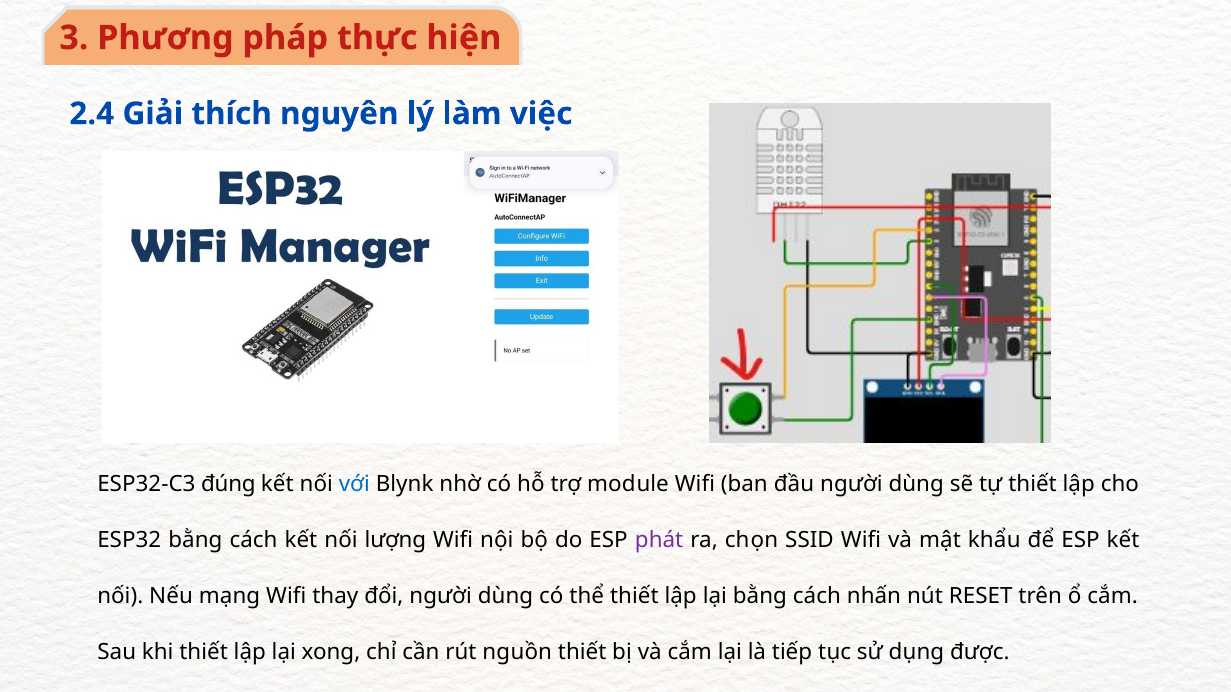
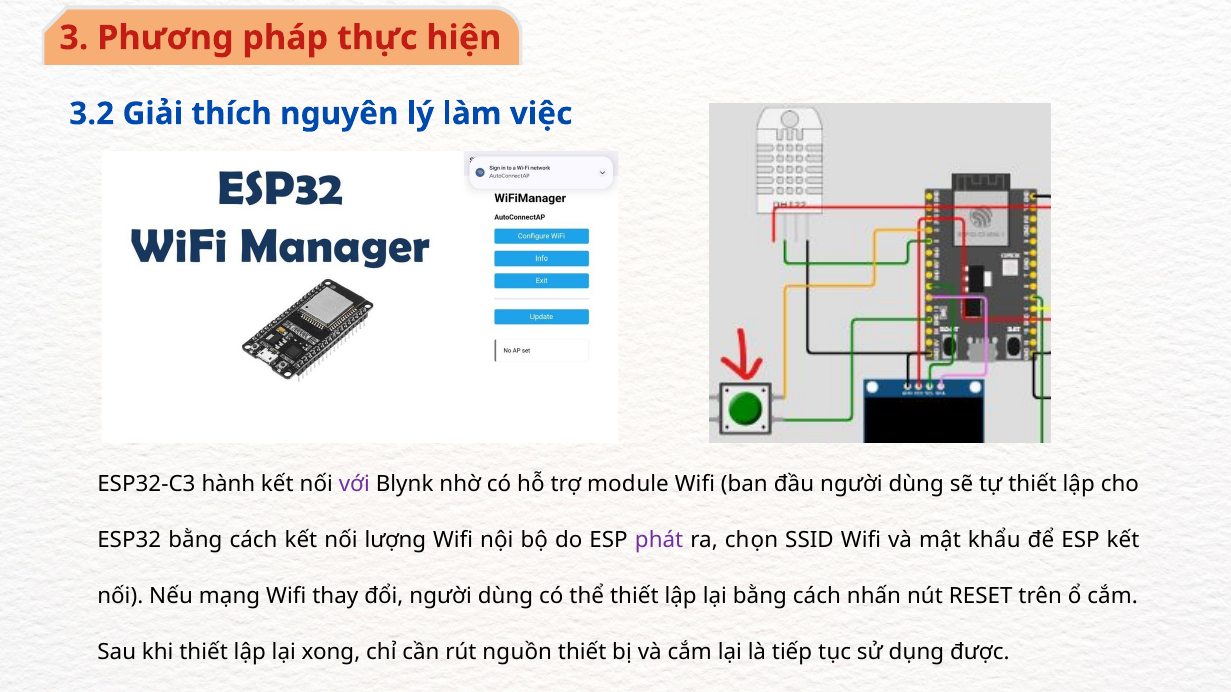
2.4: 2.4 -> 3.2 (92, 114)
đúng: đúng -> hành (228, 484)
với colour: blue -> purple (354, 484)
